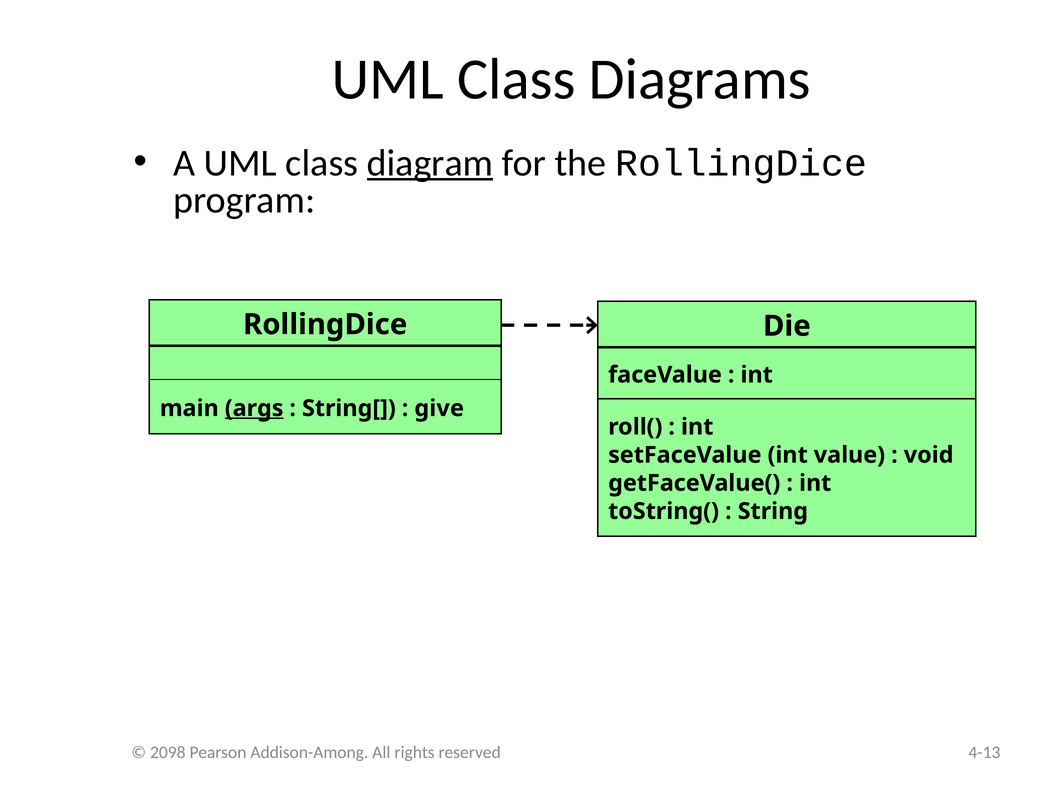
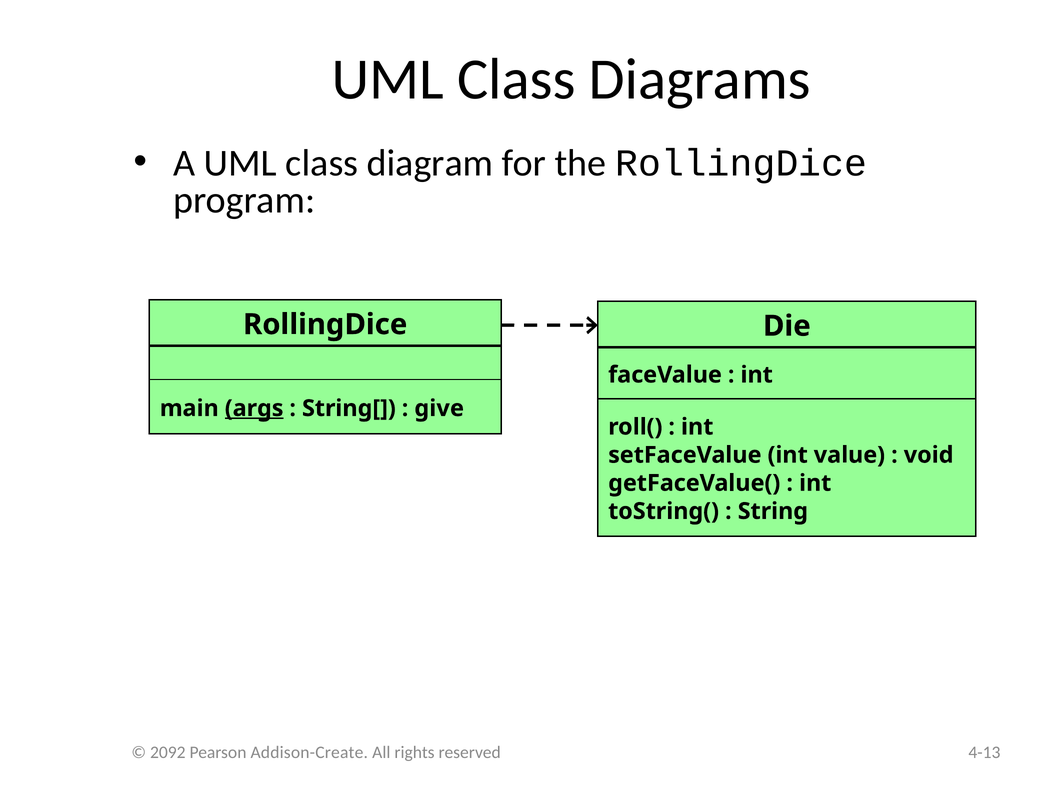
diagram underline: present -> none (430, 163)
2098: 2098 -> 2092 (168, 753)
Addison-Among: Addison-Among -> Addison-Create (309, 753)
